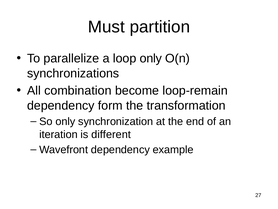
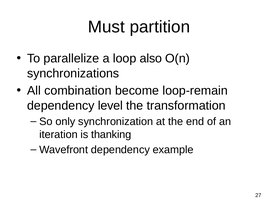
loop only: only -> also (151, 58)
form: form -> level (110, 105)
different: different -> thanking (111, 134)
